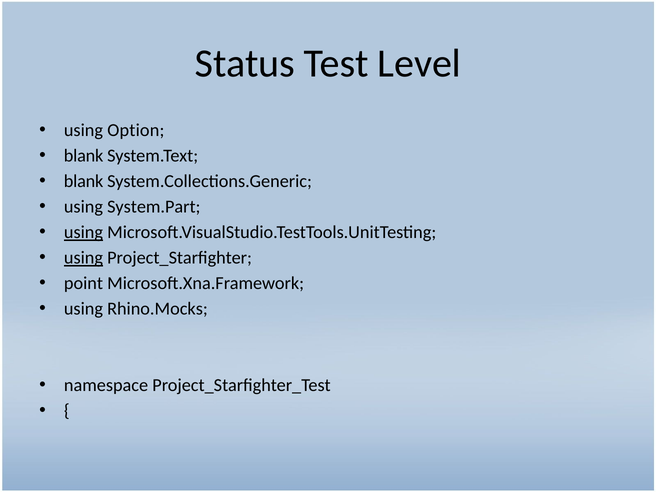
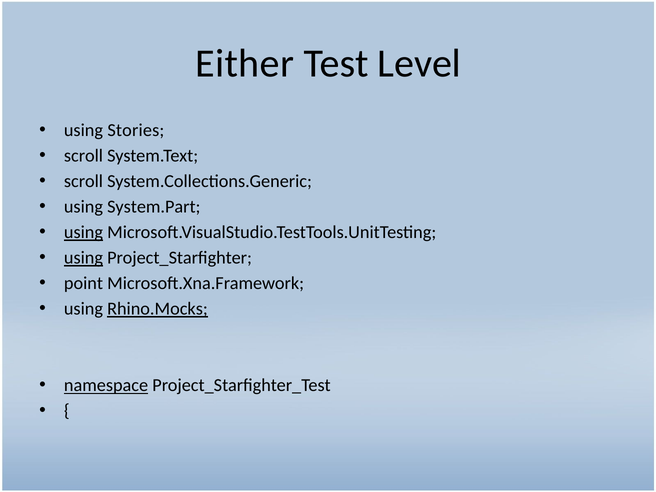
Status: Status -> Either (245, 64)
Option: Option -> Stories (136, 130)
blank: blank -> scroll (84, 156)
blank: blank -> scroll (84, 181)
Rhino.Mocks underline: none -> present (157, 309)
namespace underline: none -> present (106, 385)
